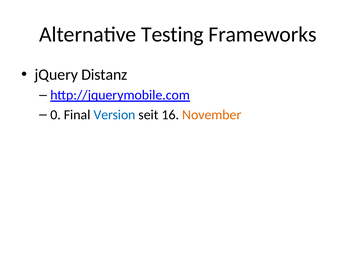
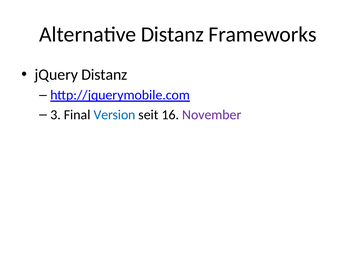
Alternative Testing: Testing -> Distanz (172, 34)
0: 0 -> 3 (56, 115)
November colour: orange -> purple (212, 115)
